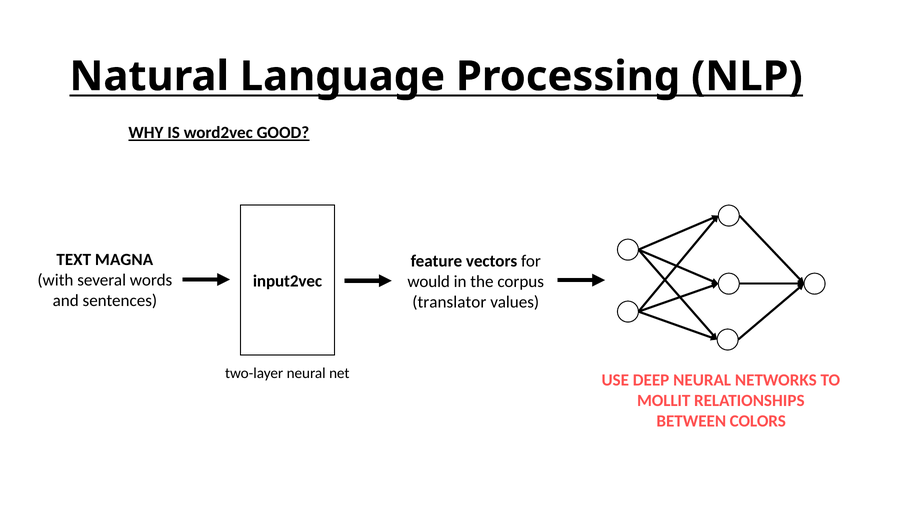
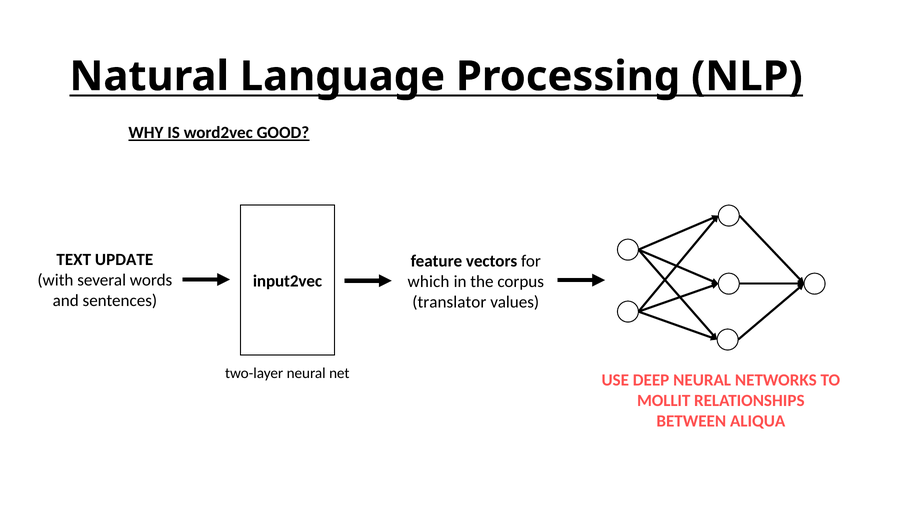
MAGNA: MAGNA -> UPDATE (124, 260)
would: would -> which (428, 282)
COLORS: COLORS -> ALIQUA (758, 421)
